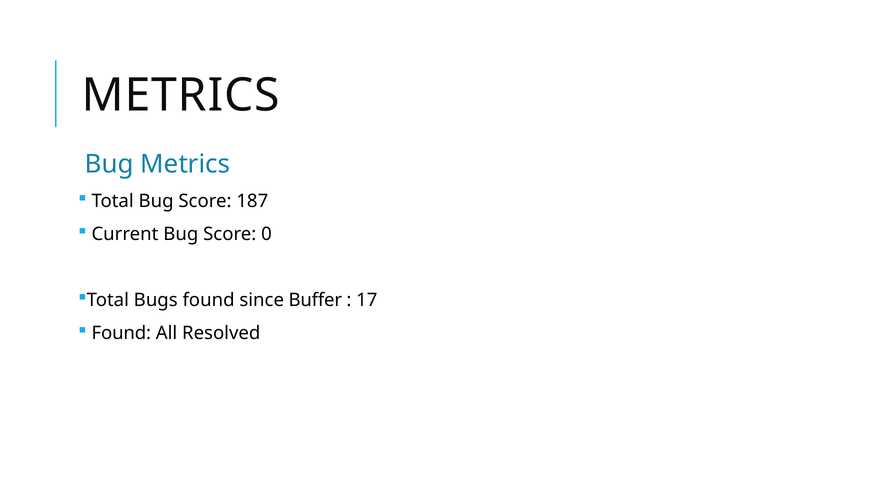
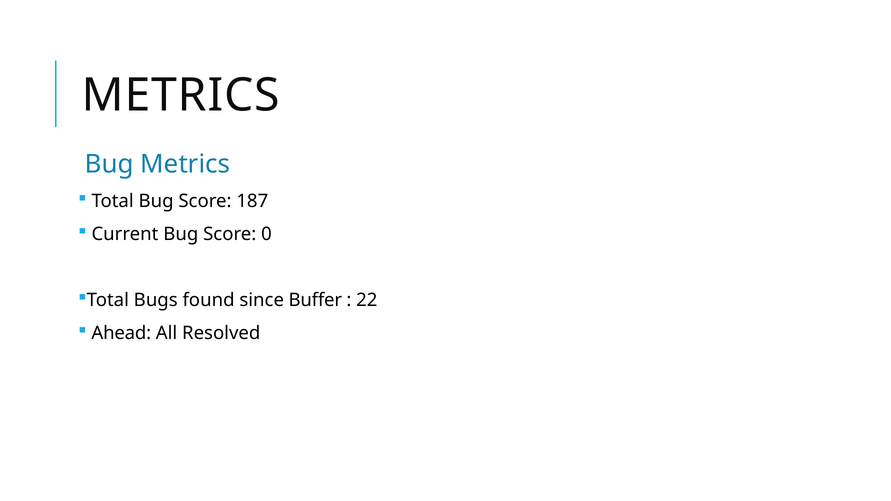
17: 17 -> 22 (367, 300)
Found: Found -> Ahead (121, 333)
